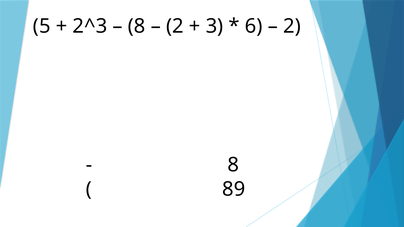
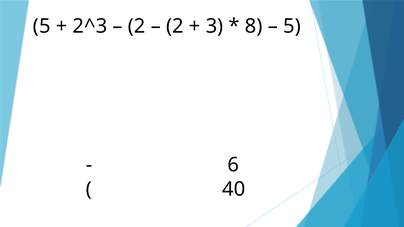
8: 8 -> 2 (137, 26)
6: 6 -> 8 (254, 26)
2: 2 -> 5 (292, 26)
8: 8 -> 6 (233, 165)
89: 89 -> 40 (234, 189)
